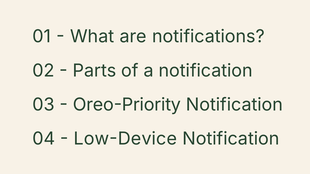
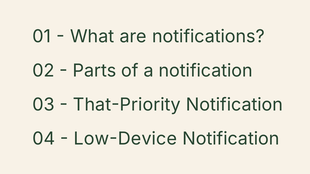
Oreo-Priority: Oreo-Priority -> That-Priority (127, 105)
